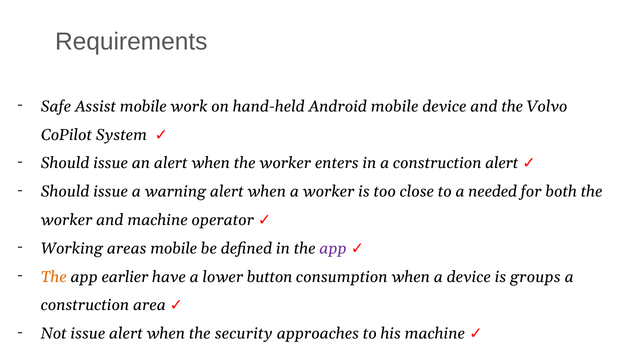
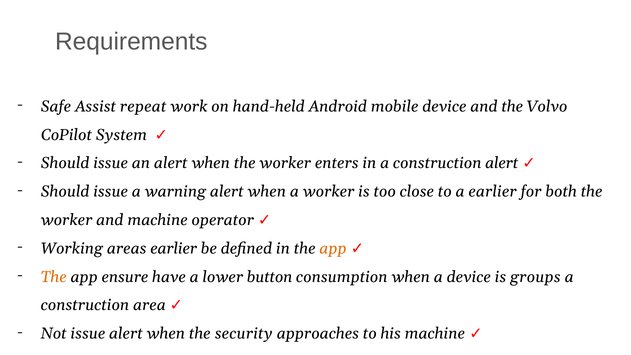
Assist mobile: mobile -> repeat (143, 106)
a needed: needed -> earlier (493, 192)
areas mobile: mobile -> earlier (174, 248)
app colour: purple -> orange (333, 248)
earlier: earlier -> ensure (125, 277)
